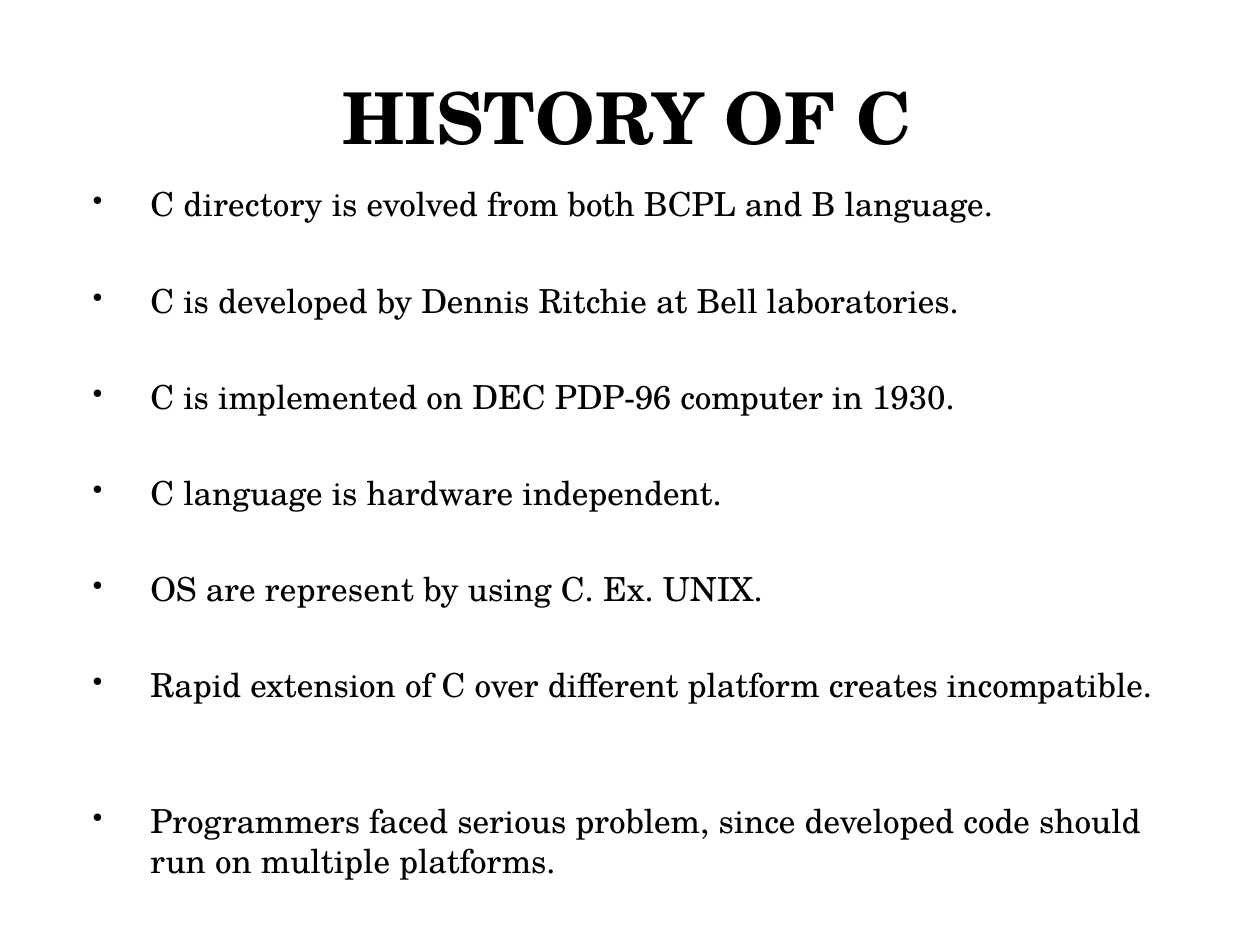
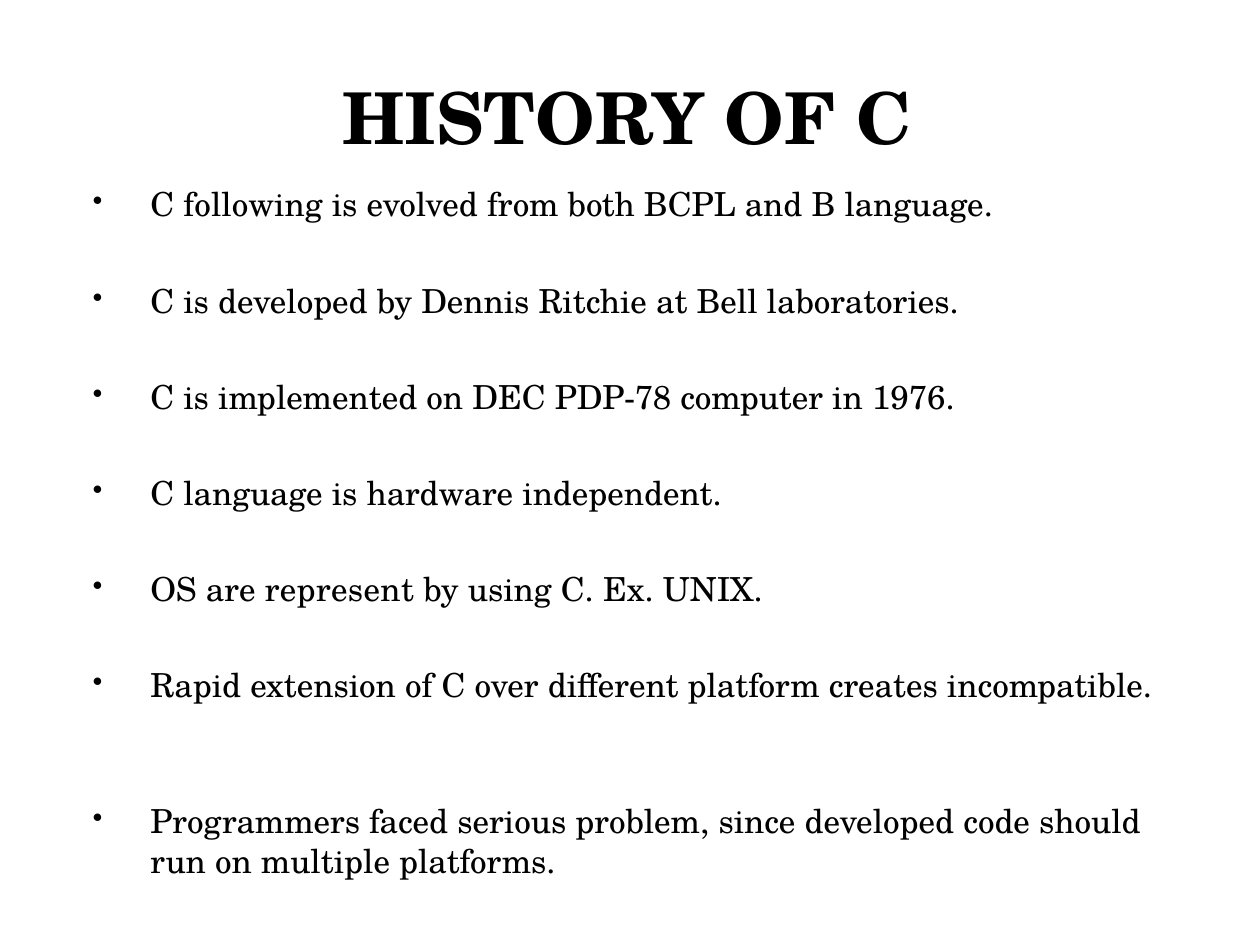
directory: directory -> following (253, 206)
PDP-96: PDP-96 -> PDP-78 (613, 398)
1930: 1930 -> 1976 (913, 398)
